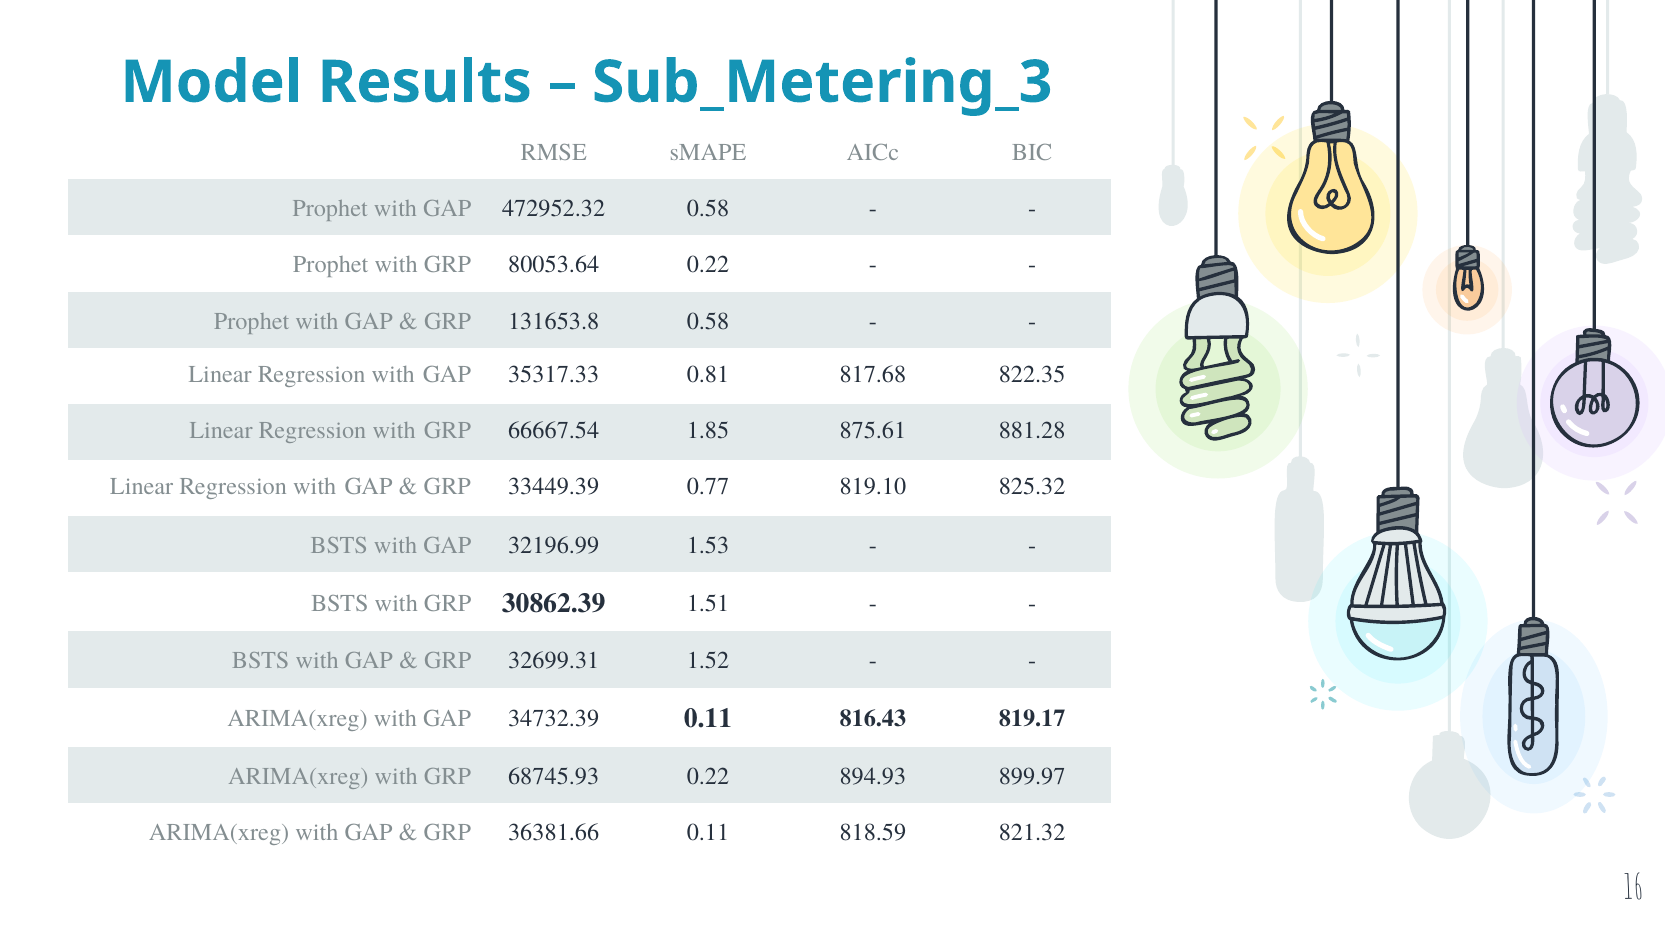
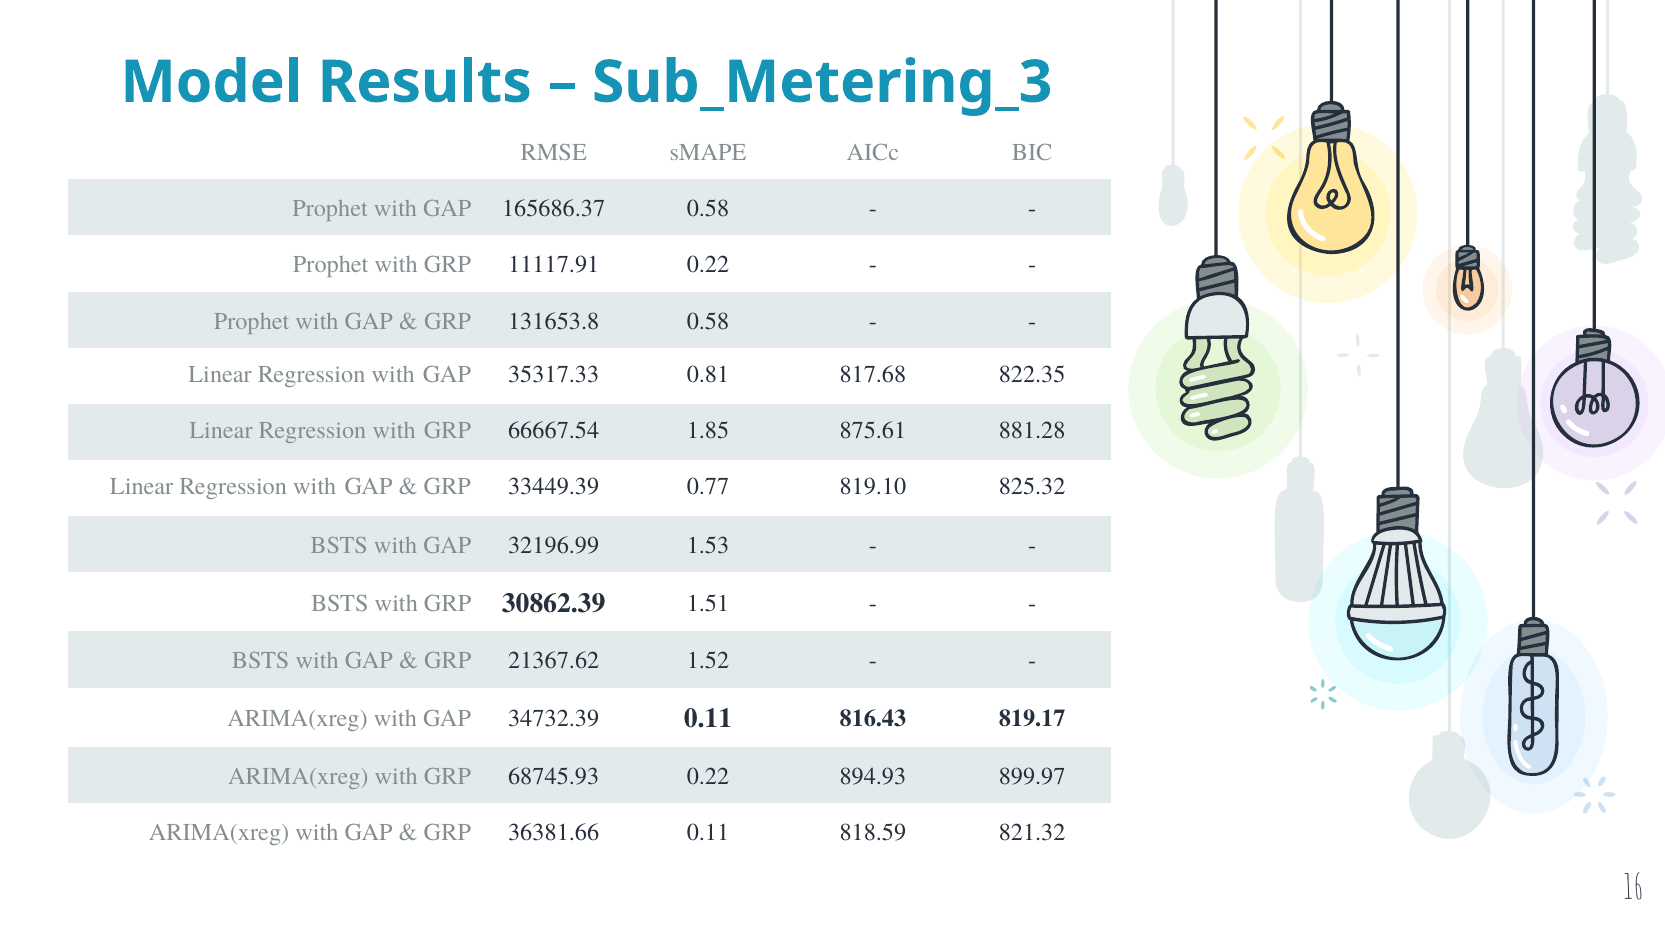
472952.32: 472952.32 -> 165686.37 (554, 209)
80053.64: 80053.64 -> 11117.91 (554, 265)
32699.31: 32699.31 -> 21367.62 (554, 661)
